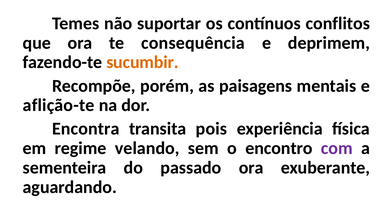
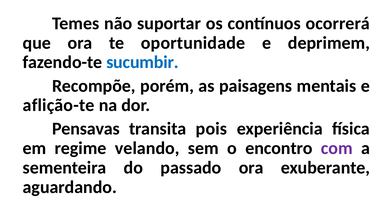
conflitos: conflitos -> ocorrerá (338, 23)
consequência: consequência -> oportunidade (193, 43)
sucumbir colour: orange -> blue (142, 62)
Encontra: Encontra -> Pensavas (86, 129)
